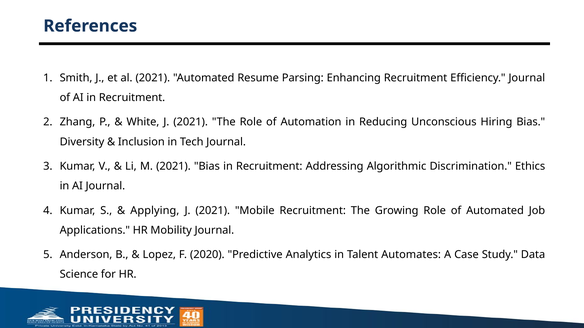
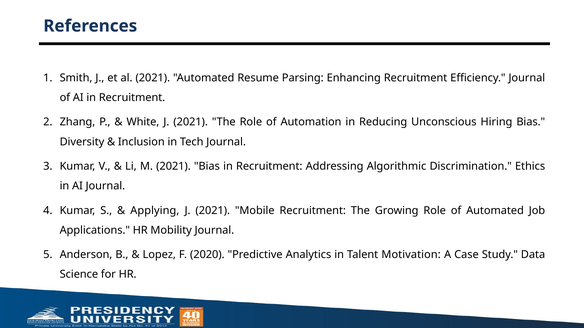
Automates: Automates -> Motivation (411, 255)
